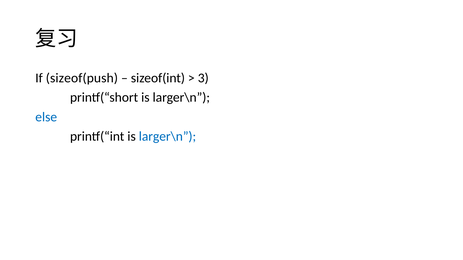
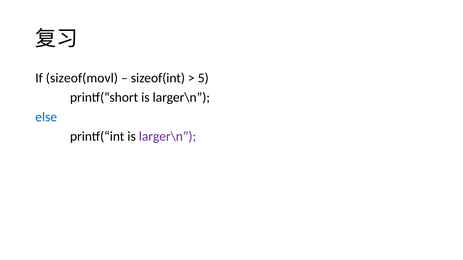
sizeof(push: sizeof(push -> sizeof(movl (82, 78)
3: 3 -> 5 (203, 78)
larger\n colour: blue -> purple (167, 137)
